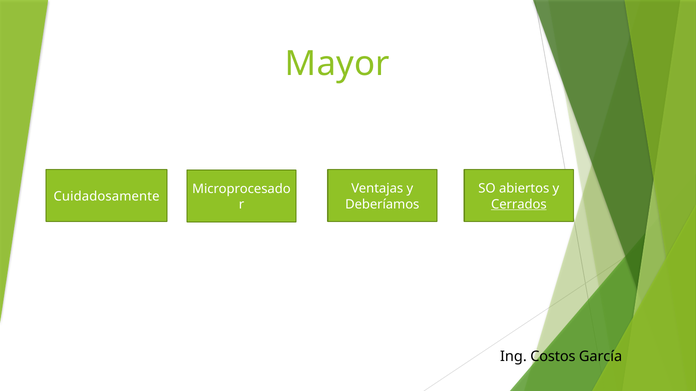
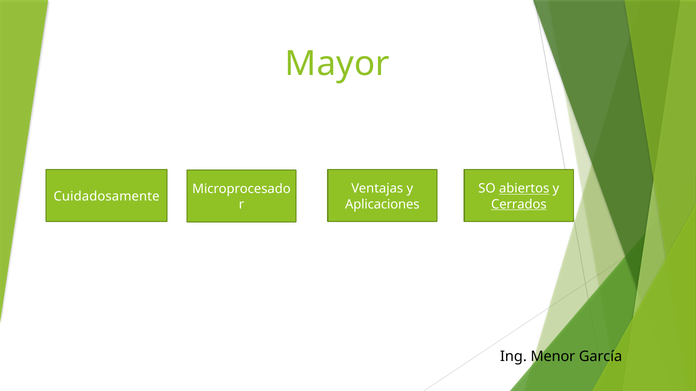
abiertos underline: none -> present (524, 189)
Deberíamos: Deberíamos -> Aplicaciones (382, 204)
Costos: Costos -> Menor (553, 357)
